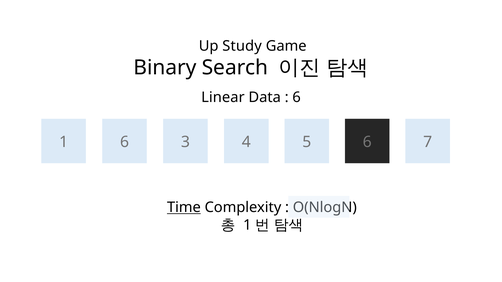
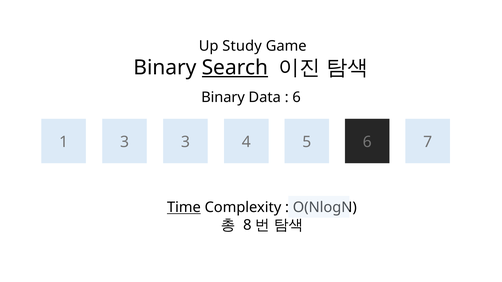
Search underline: none -> present (235, 68)
Linear: Linear -> Binary (223, 97)
1 6: 6 -> 3 (124, 142)
1: 1 -> 8 (247, 225)
